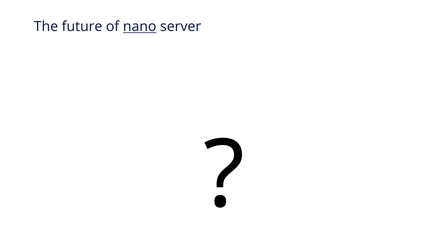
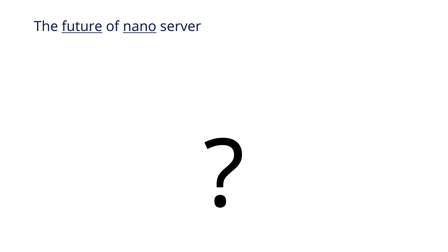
future underline: none -> present (82, 27)
